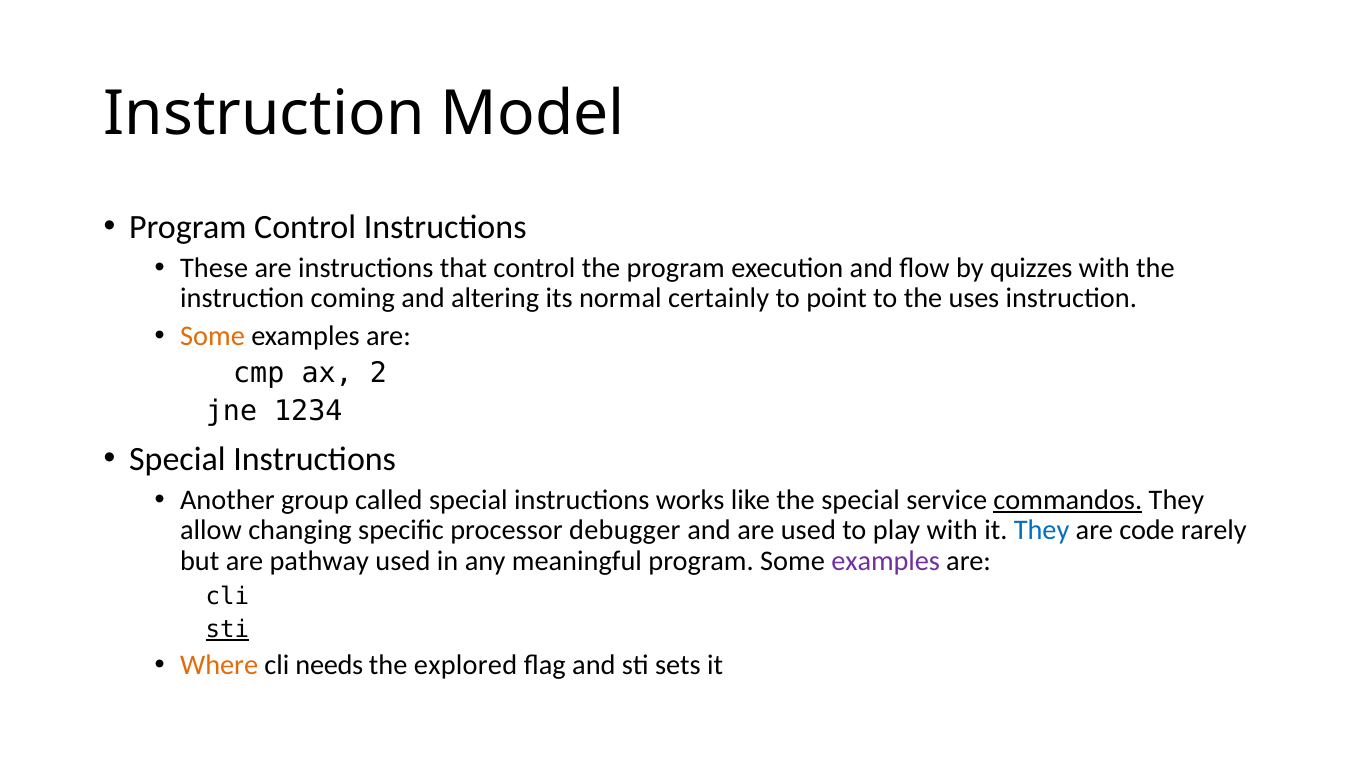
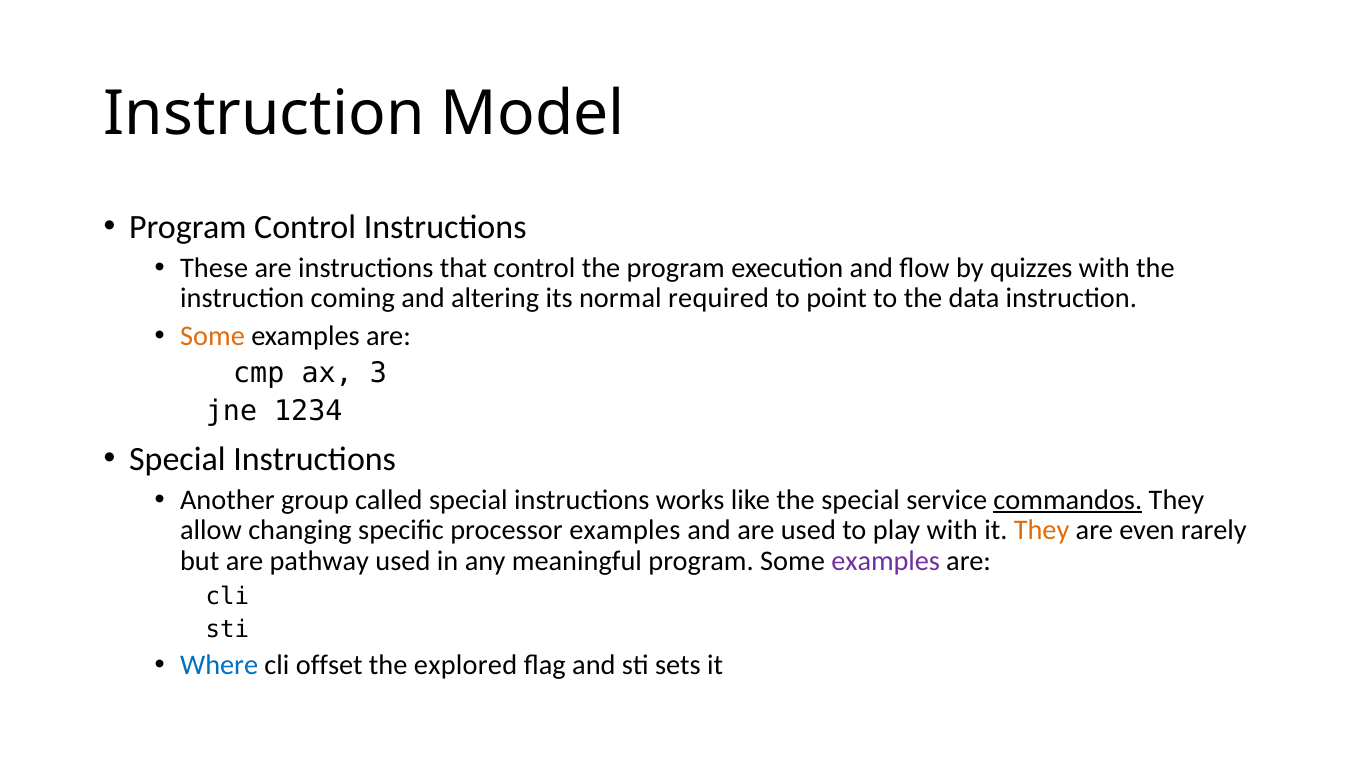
certainly: certainly -> required (719, 298)
uses: uses -> data (974, 298)
2: 2 -> 3 (378, 374)
processor debugger: debugger -> examples (625, 530)
They colour: blue -> orange (1042, 530)
code: code -> even (1147, 530)
sti underline: present -> none (227, 629)
Where colour: orange -> blue (219, 665)
needs: needs -> offset (329, 665)
